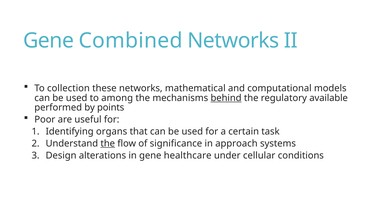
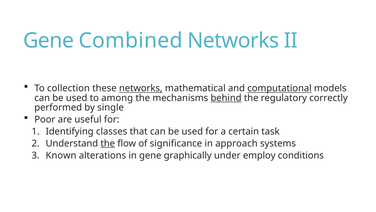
networks underline: none -> present (141, 88)
computational underline: none -> present (279, 88)
available: available -> correctly (329, 98)
points: points -> single (111, 107)
organs: organs -> classes (112, 131)
Design: Design -> Known (61, 155)
healthcare: healthcare -> graphically (188, 155)
cellular: cellular -> employ (259, 155)
